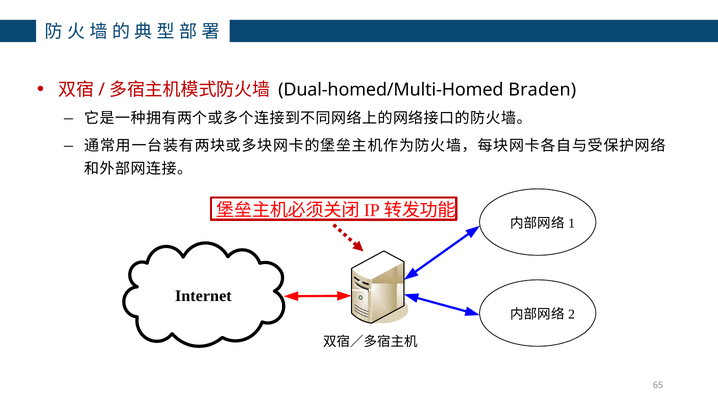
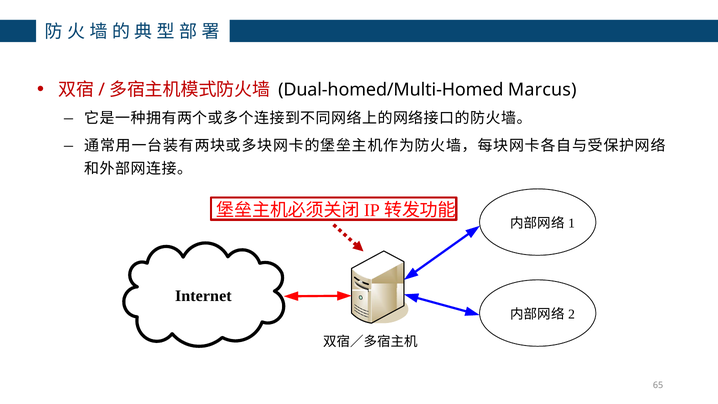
Braden: Braden -> Marcus (542, 90)
